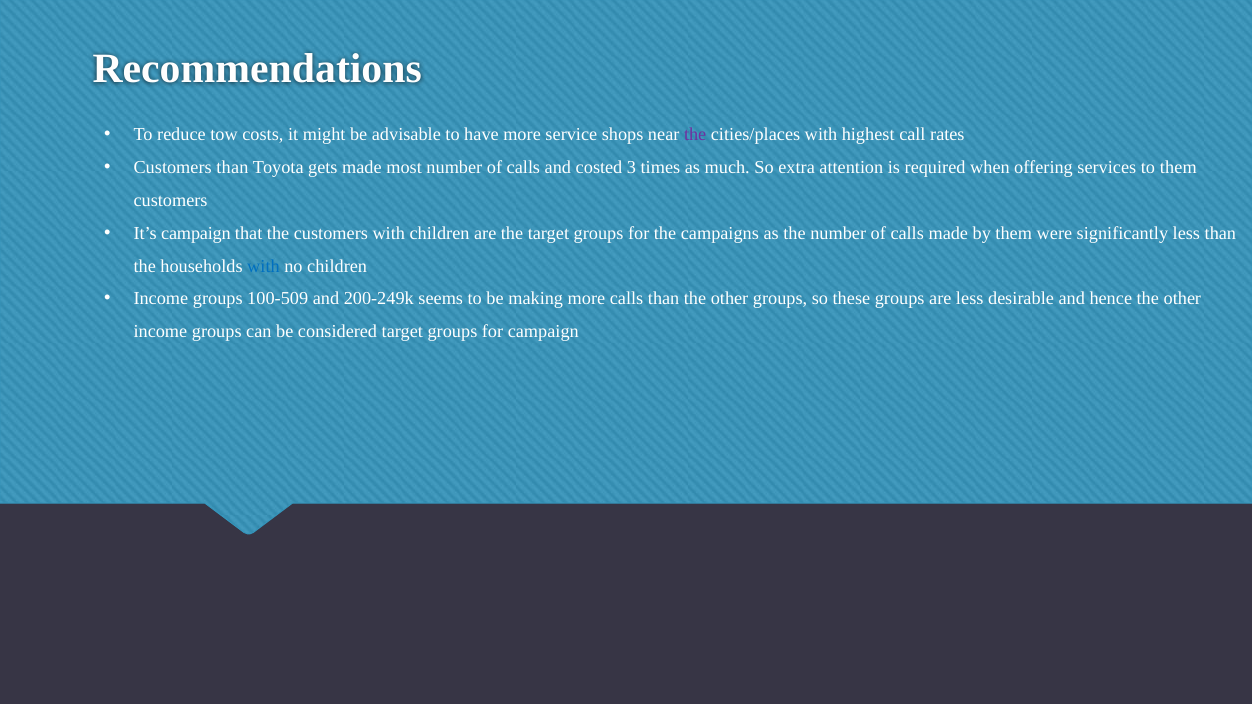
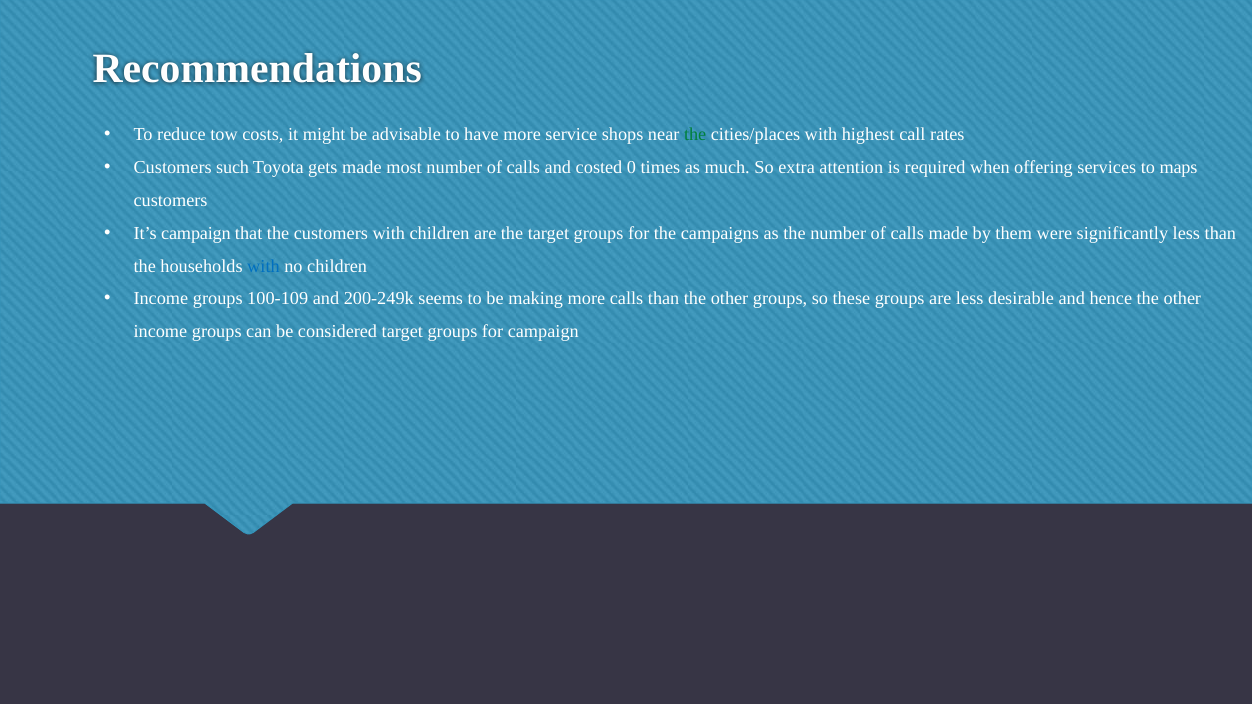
the colour: purple -> green (695, 135)
Customers than: than -> such (233, 168)
3: 3 -> 0 (631, 168)
to them: them -> maps (1178, 168)
100-509: 100-509 -> 100-109 (278, 299)
